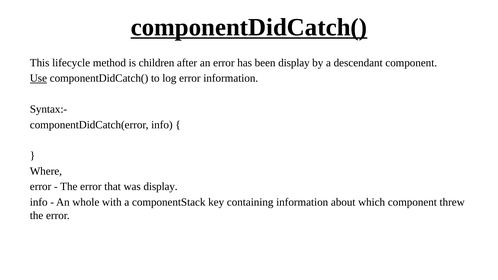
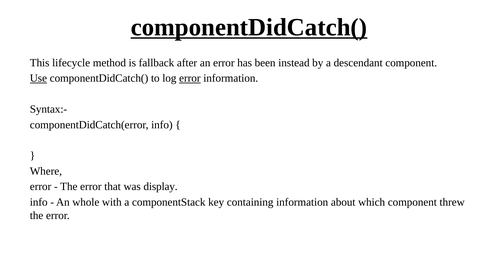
children: children -> fallback (156, 63)
been display: display -> instead (294, 63)
error underline: none -> present (190, 78)
